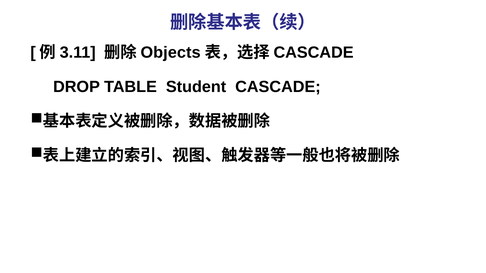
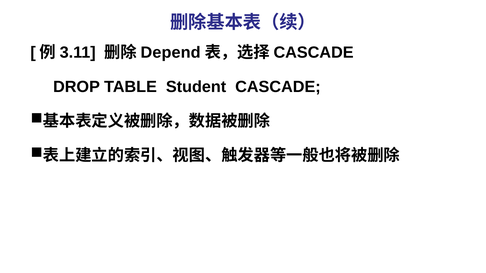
Objects: Objects -> Depend (171, 53)
